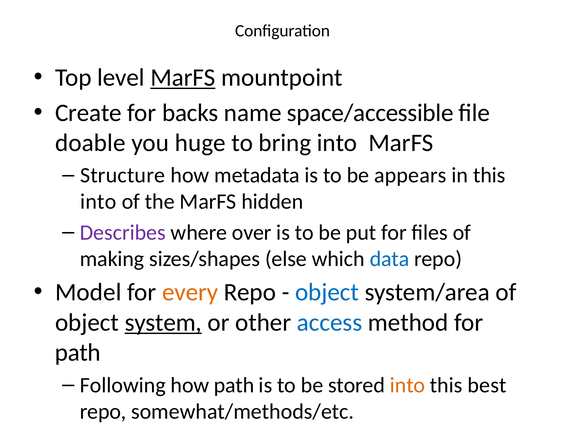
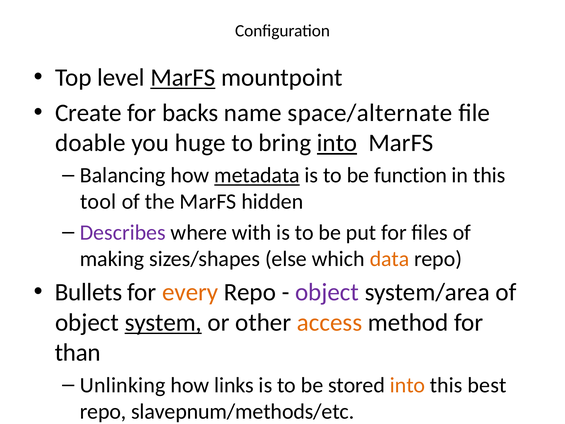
space/accessible: space/accessible -> space/alternate (370, 113)
into underline: none -> present (337, 143)
Structure: Structure -> Balancing (123, 175)
metadata underline: none -> present (257, 175)
appears: appears -> function (411, 175)
into: into -> tool (98, 202)
over: over -> with (252, 232)
data colour: blue -> orange (389, 259)
Model: Model -> Bullets (88, 292)
object colour: blue -> purple (327, 292)
access colour: blue -> orange (330, 322)
path: path -> than (78, 352)
Following: Following -> Unlinking (123, 385)
how path: path -> links (234, 385)
somewhat/methods/etc: somewhat/methods/etc -> slavepnum/methods/etc (243, 411)
